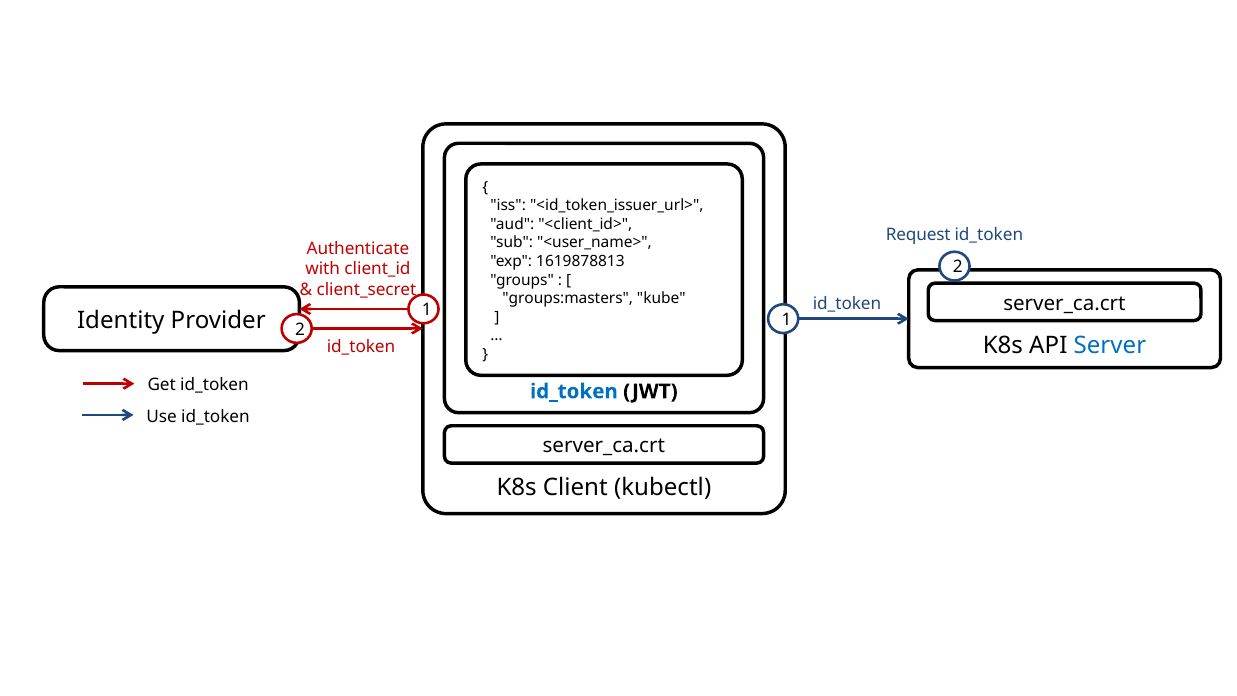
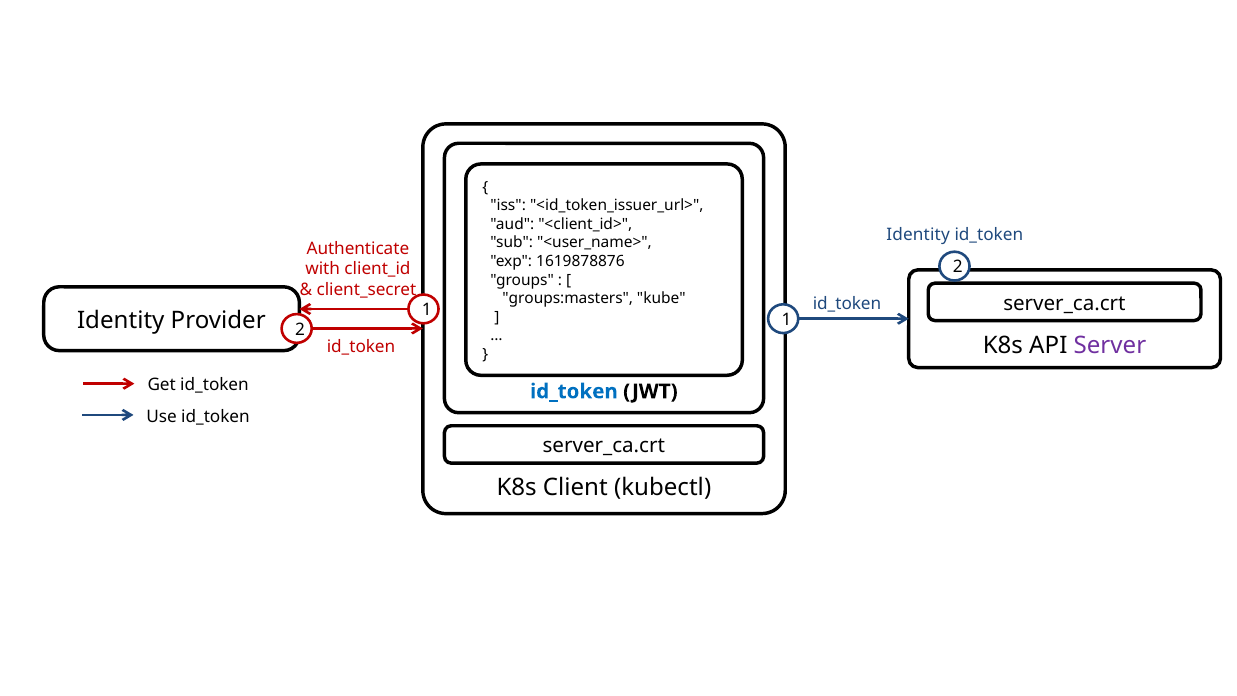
Request: Request -> Identity (918, 235)
1619878813: 1619878813 -> 1619878876 (580, 261)
Server colour: blue -> purple (1110, 346)
